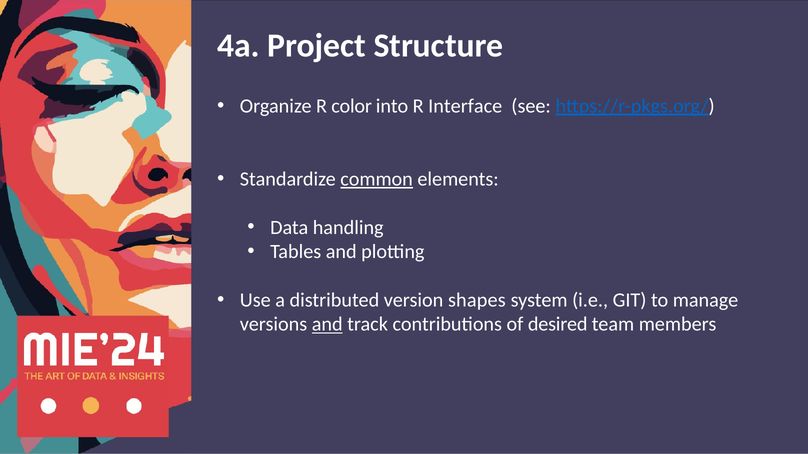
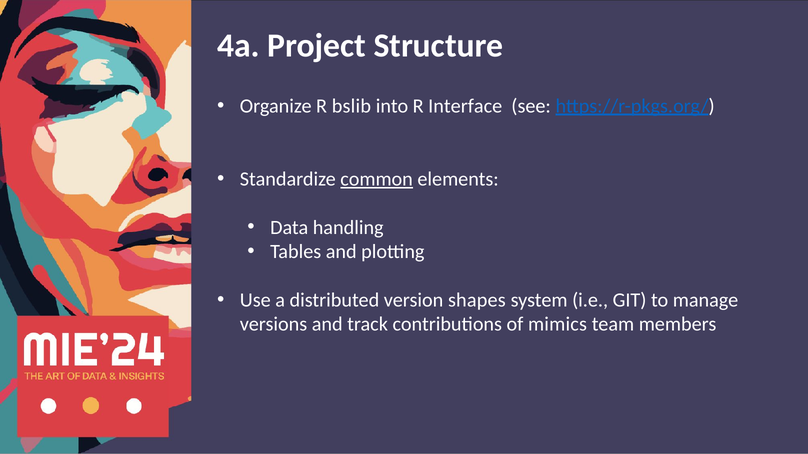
color: color -> bslib (351, 106)
and underline: present -> none (327, 325)
desired: desired -> mimics (558, 325)
